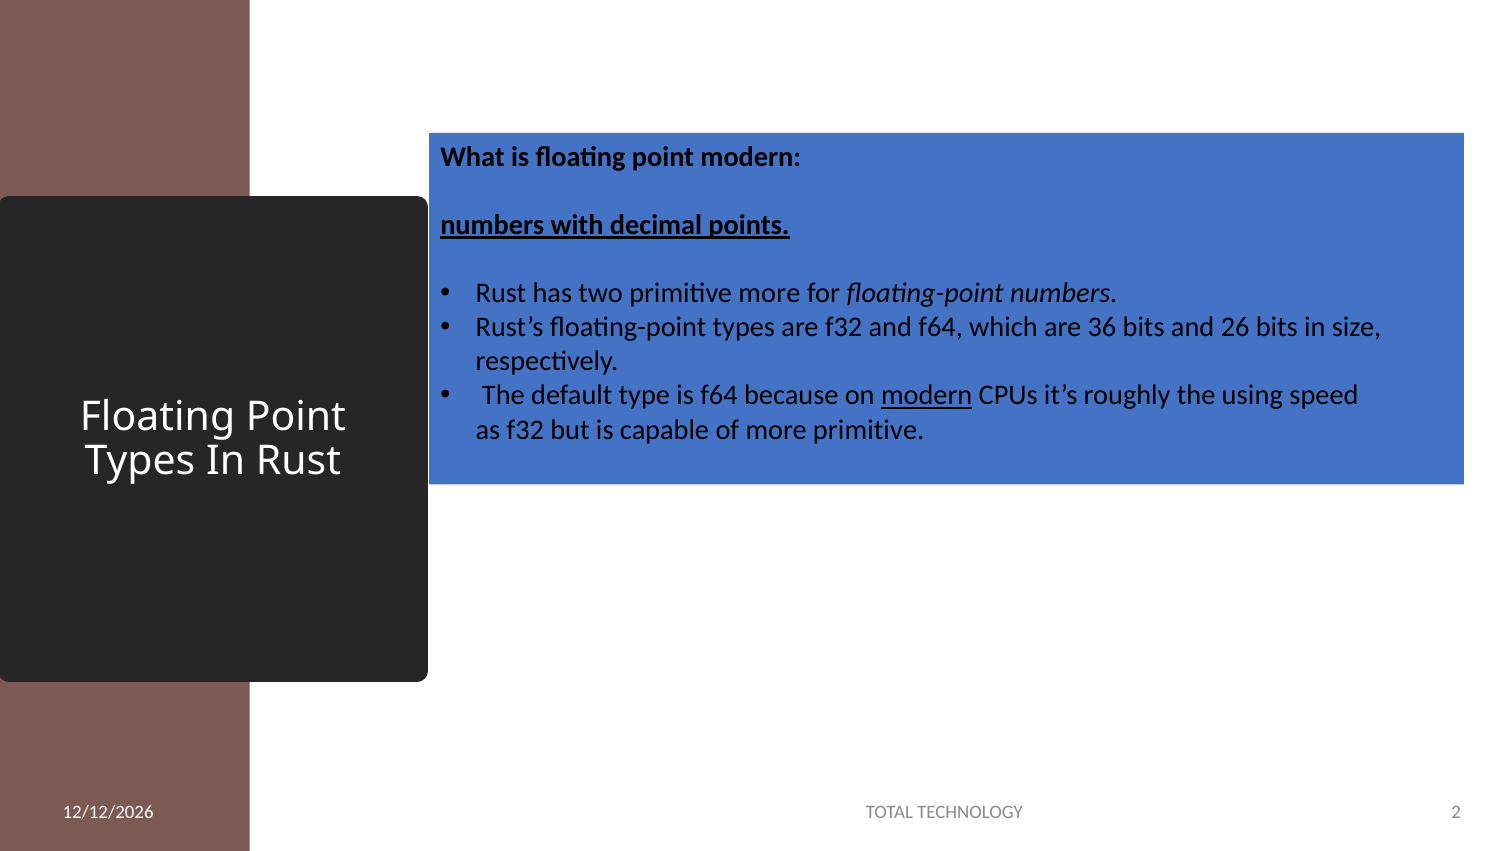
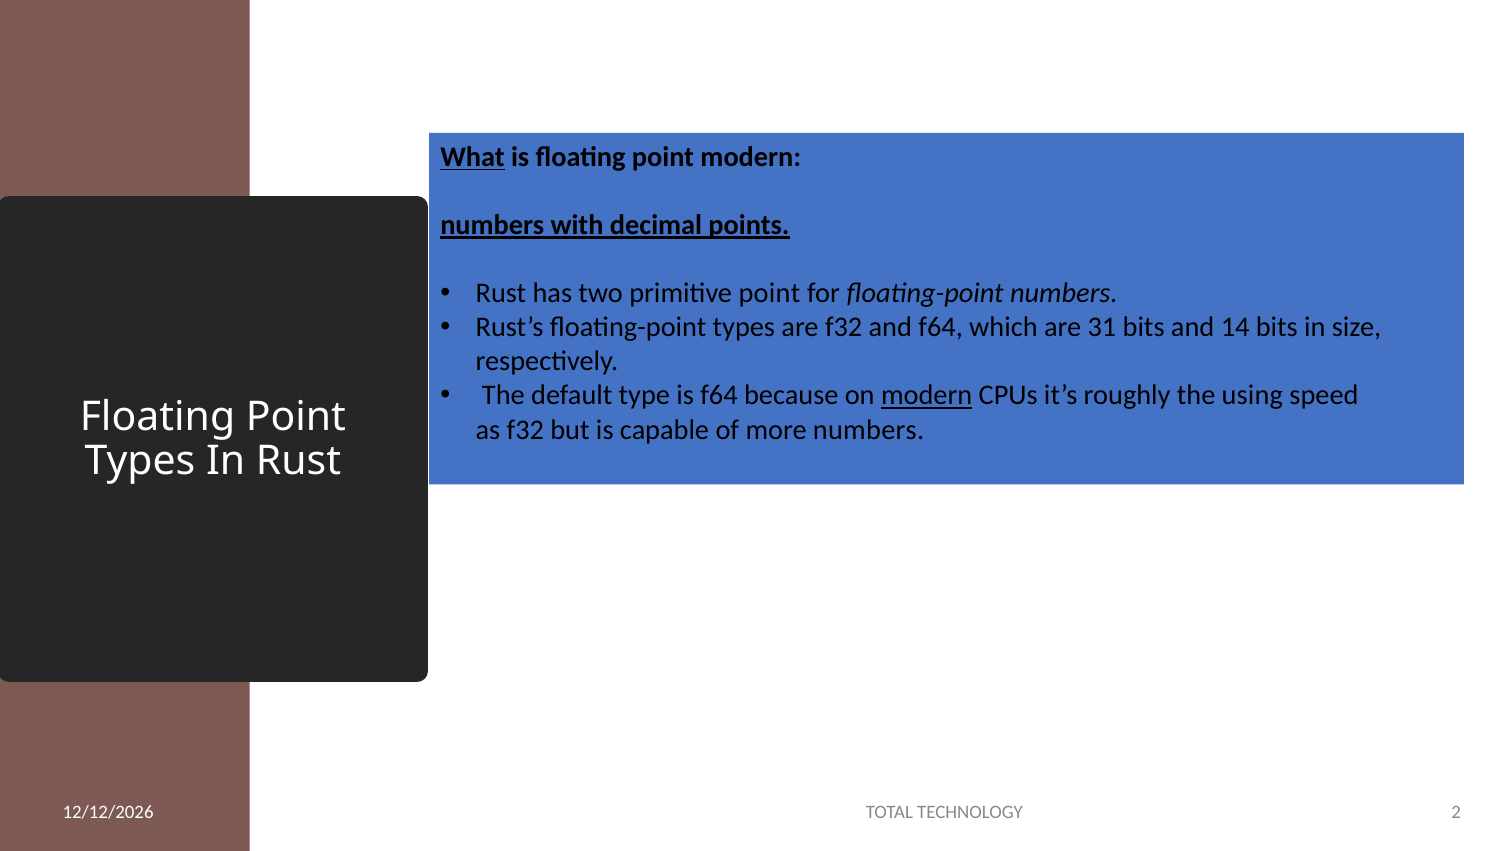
What underline: none -> present (473, 157)
primitive more: more -> point (769, 293)
36: 36 -> 31 (1102, 327)
26: 26 -> 14 (1235, 327)
more primitive: primitive -> numbers (869, 429)
